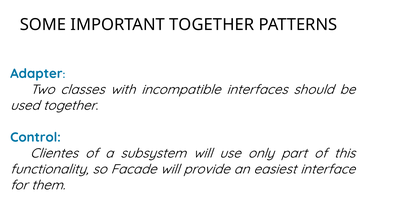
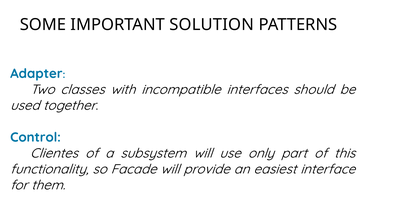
IMPORTANT TOGETHER: TOGETHER -> SOLUTION (212, 25)
